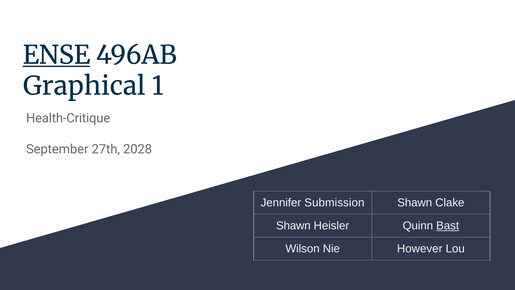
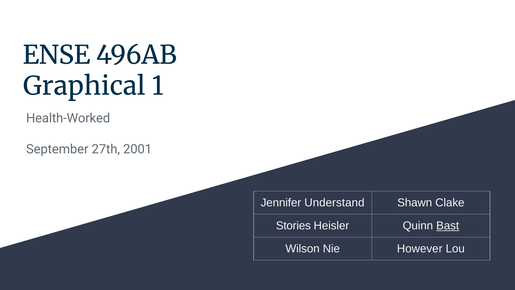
ENSE underline: present -> none (56, 55)
Health-Critique: Health-Critique -> Health-Worked (68, 118)
2028: 2028 -> 2001 (138, 149)
Submission: Submission -> Understand (334, 203)
Shawn: Shawn -> Stories (293, 226)
